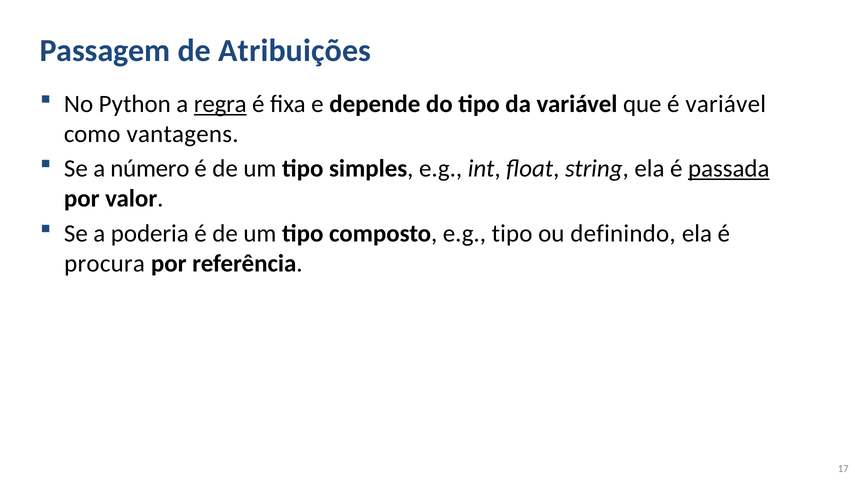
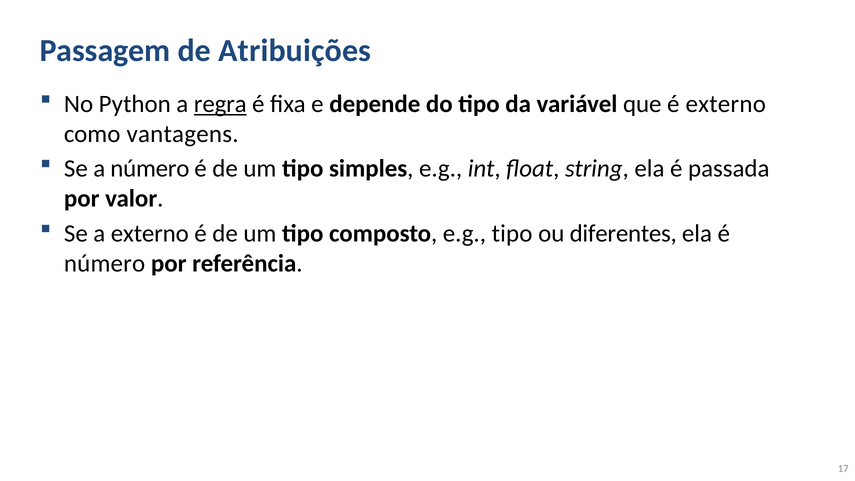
é variável: variável -> externo (726, 104)
passada underline: present -> none (729, 169)
a poderia: poderia -> externo (150, 234)
definindo: definindo -> diferentes (623, 234)
procura: procura -> número (105, 264)
